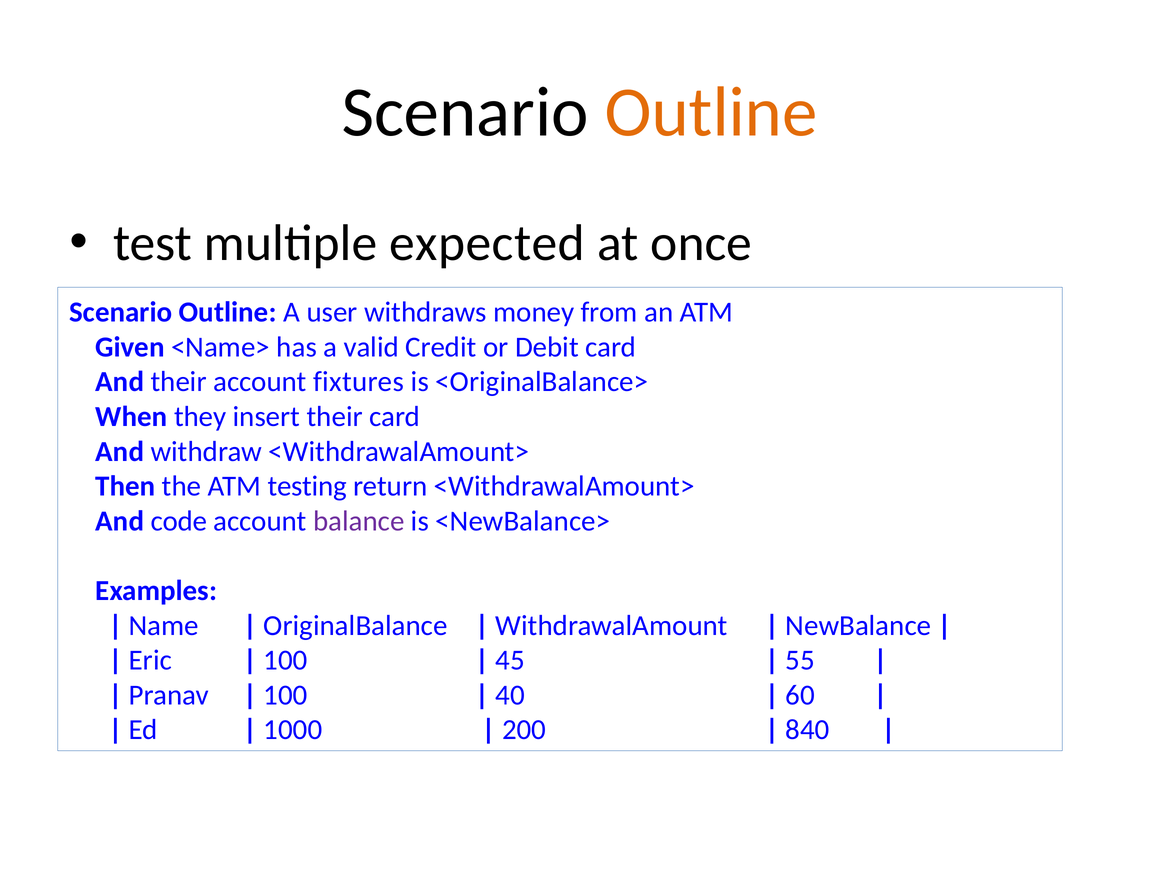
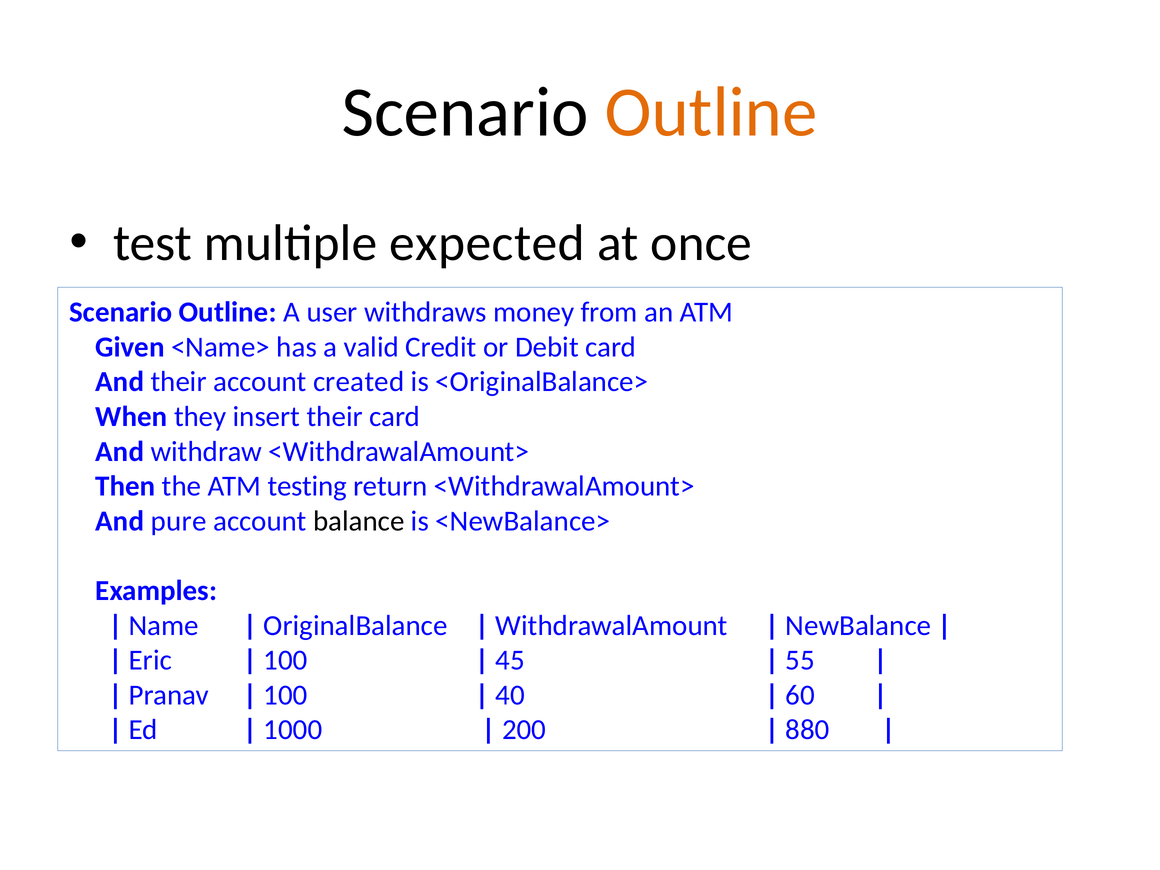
fixtures: fixtures -> created (359, 382)
code: code -> pure (179, 521)
balance colour: purple -> black (359, 521)
840: 840 -> 880 (808, 730)
